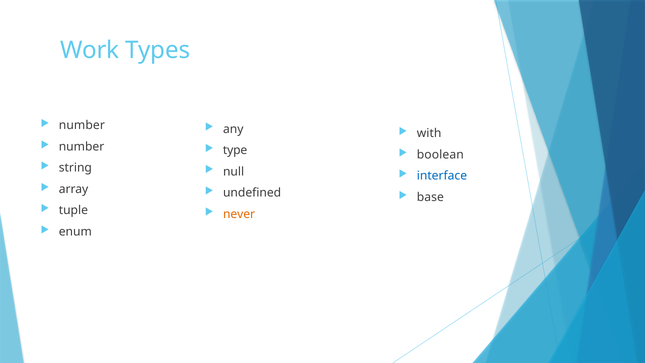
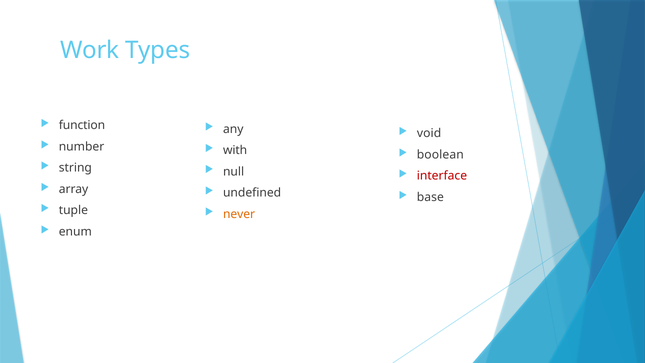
number: number -> function (82, 125)
with: with -> void (429, 133)
type: type -> with (235, 150)
interface colour: blue -> red (442, 176)
